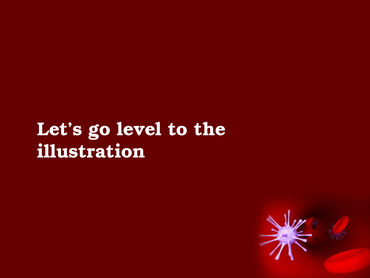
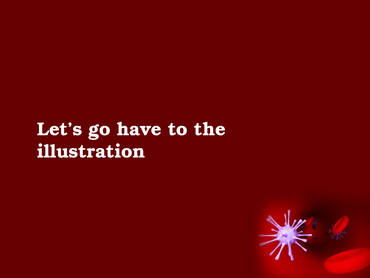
level: level -> have (139, 129)
